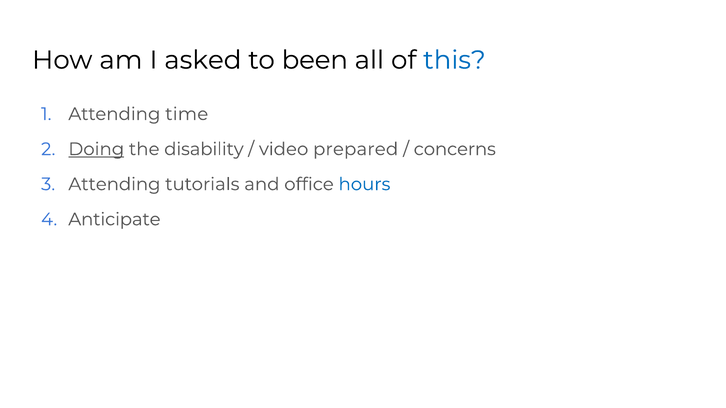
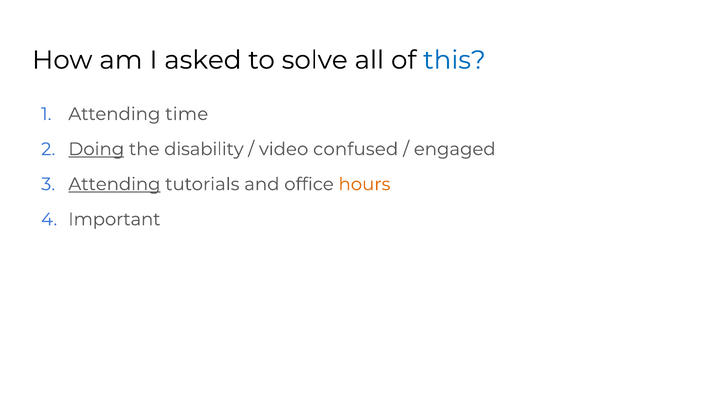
been: been -> solve (315, 60)
prepared: prepared -> confused (356, 149)
concerns: concerns -> engaged (455, 149)
Attending underline: none -> present (114, 184)
hours colour: blue -> orange (364, 184)
Anticipate: Anticipate -> Important (114, 220)
